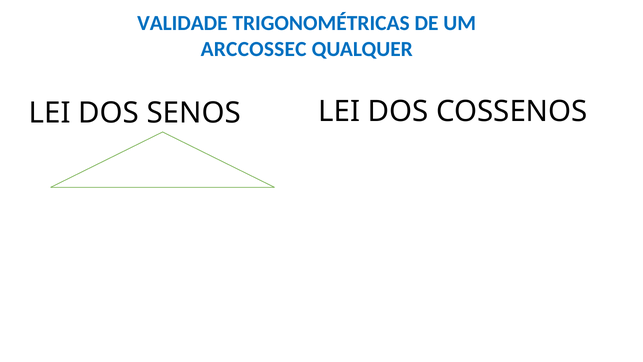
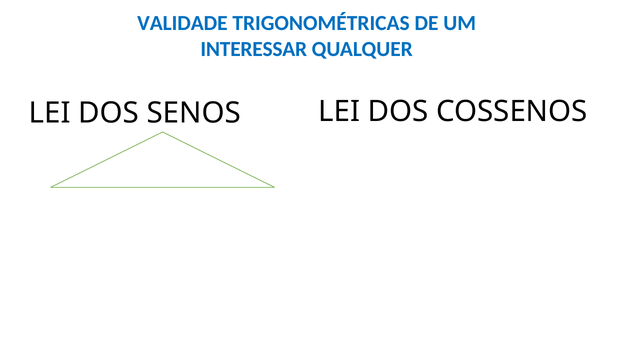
ARCCOSSEC: ARCCOSSEC -> INTERESSAR (254, 49)
